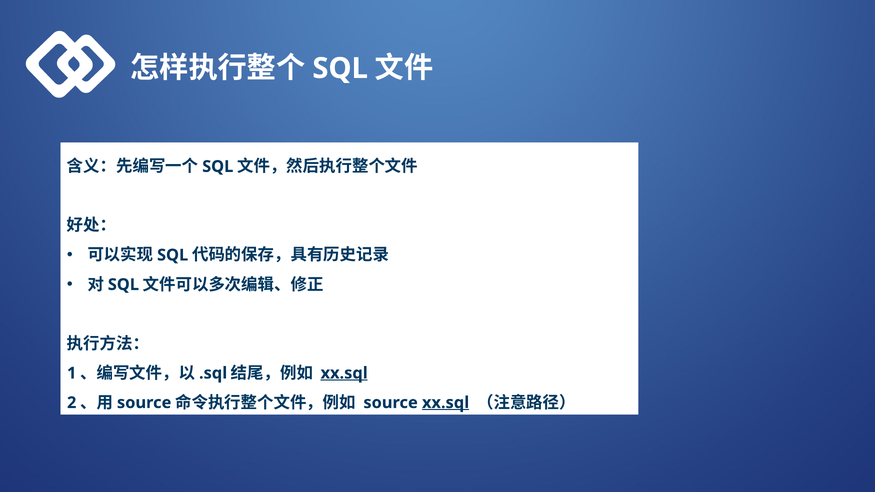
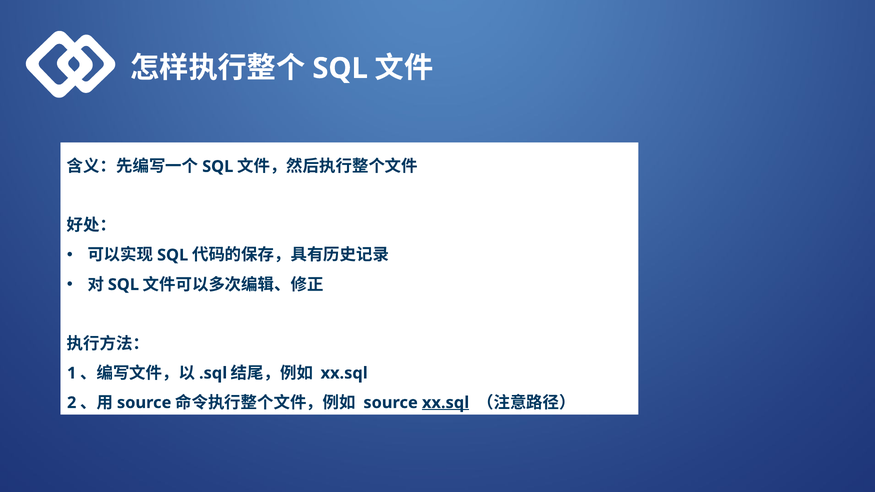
xx.sql underline: present -> none (344, 373)
